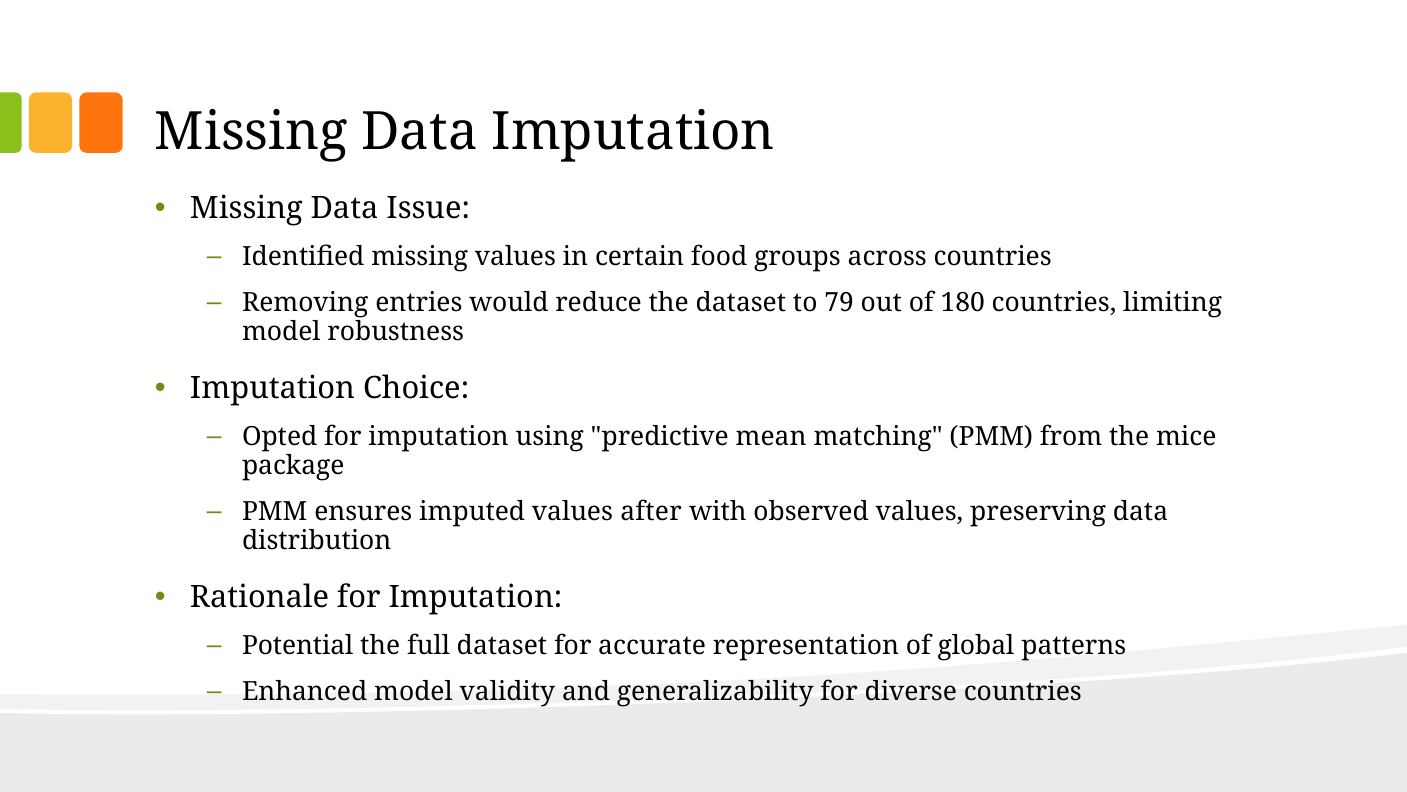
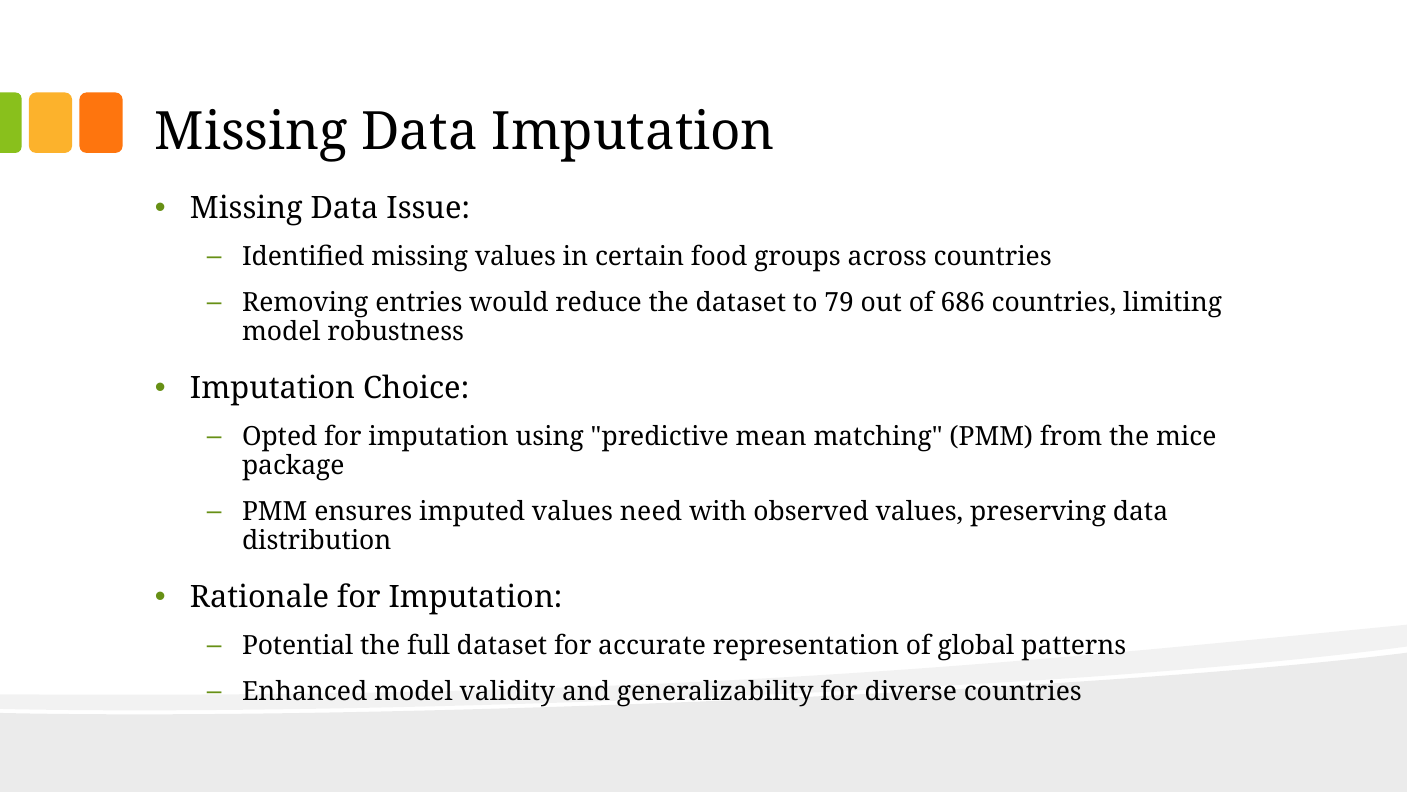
180: 180 -> 686 (963, 303)
after: after -> need (651, 512)
